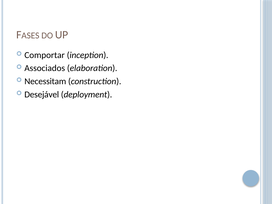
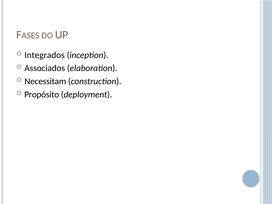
Comportar: Comportar -> Integrados (45, 55)
Desejável: Desejável -> Propósito (42, 94)
